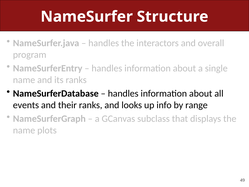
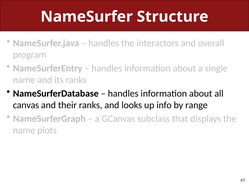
events: events -> canvas (26, 105)
